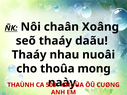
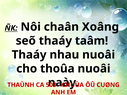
daãu: daãu -> taâm (92, 41)
thoûa mong: mong -> nuoâi (94, 69)
